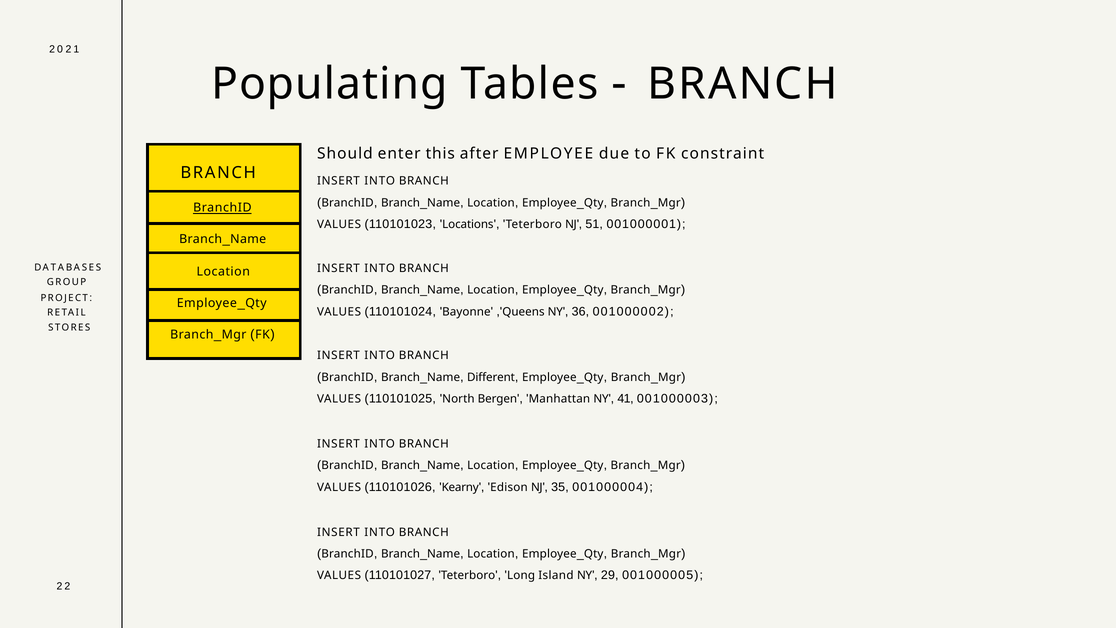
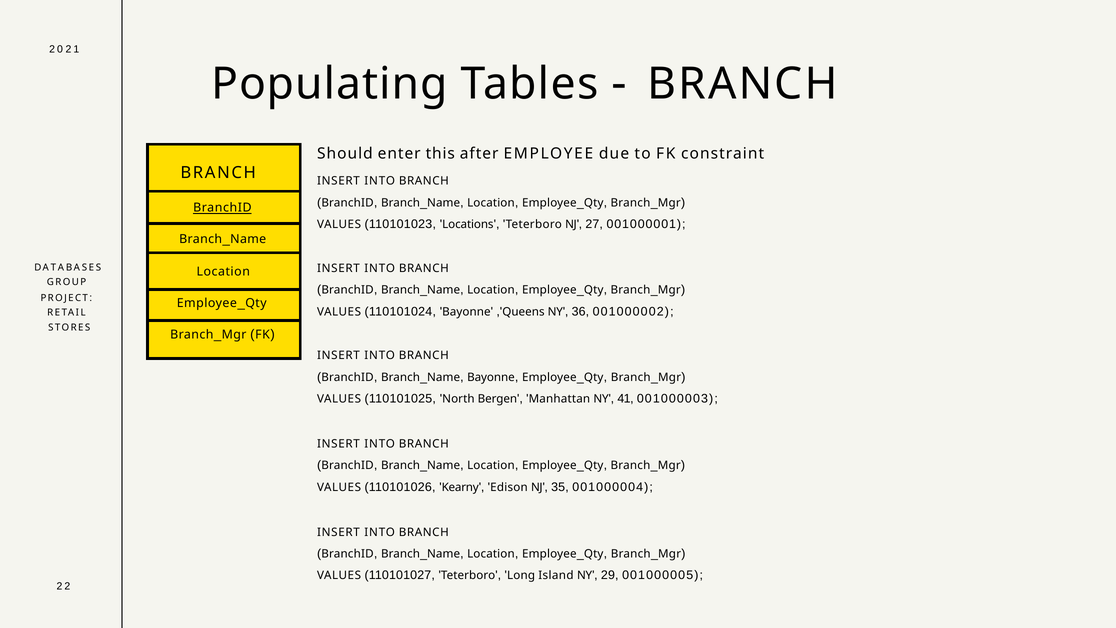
51: 51 -> 27 (594, 224)
Different: Different -> Bayonne (491, 377)
